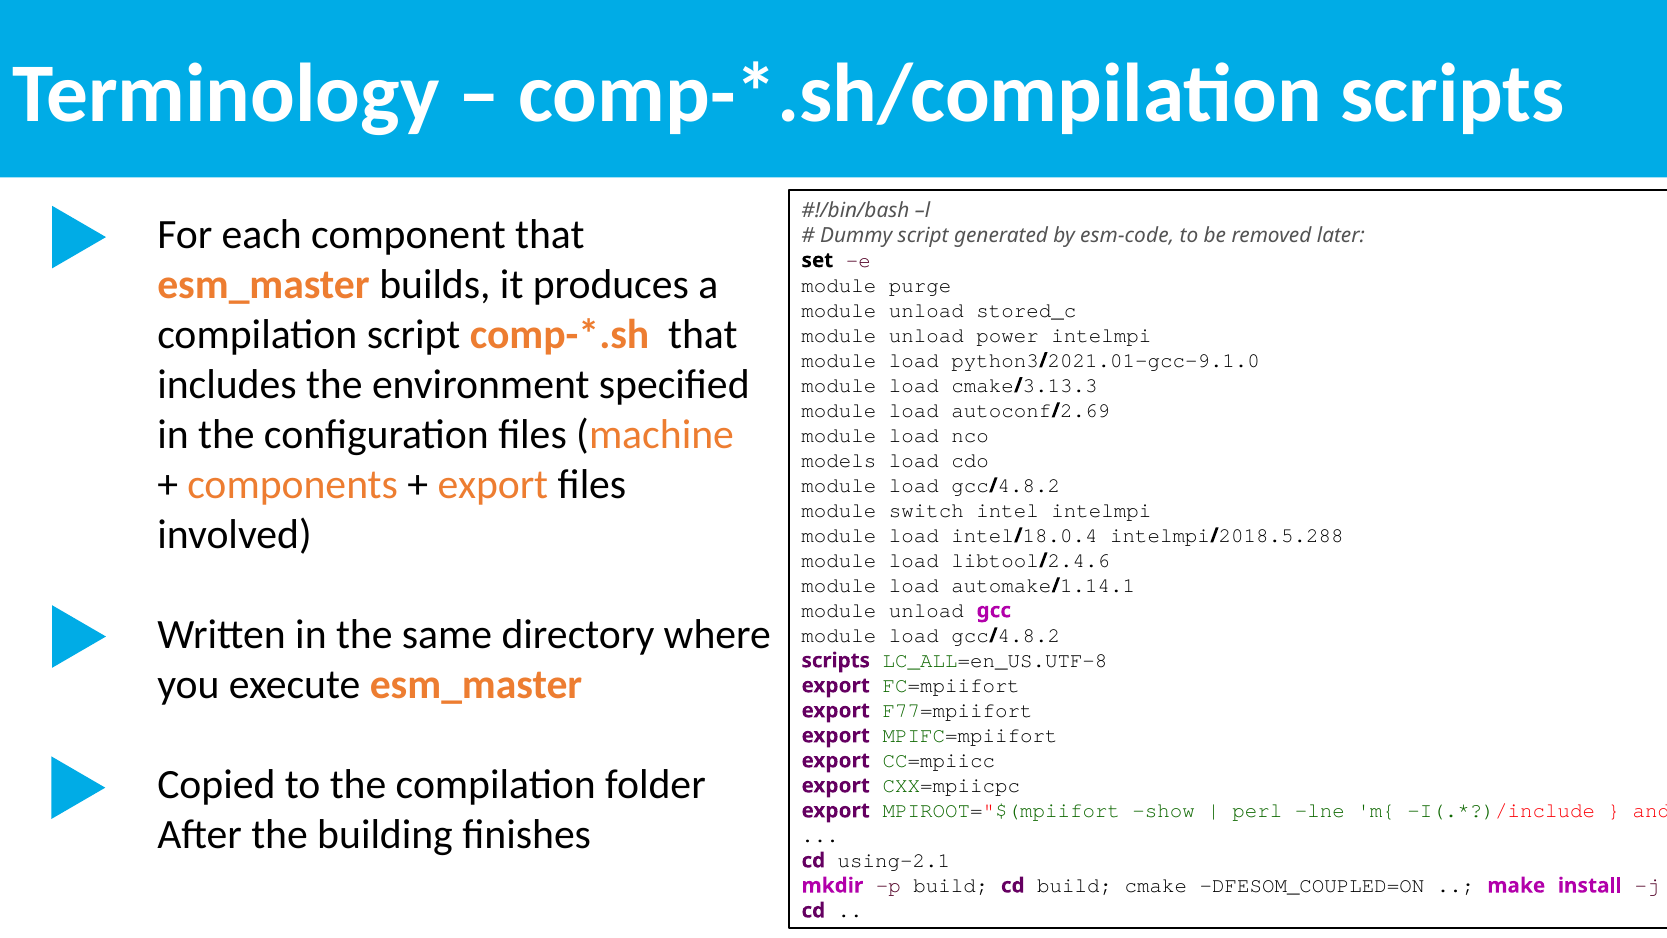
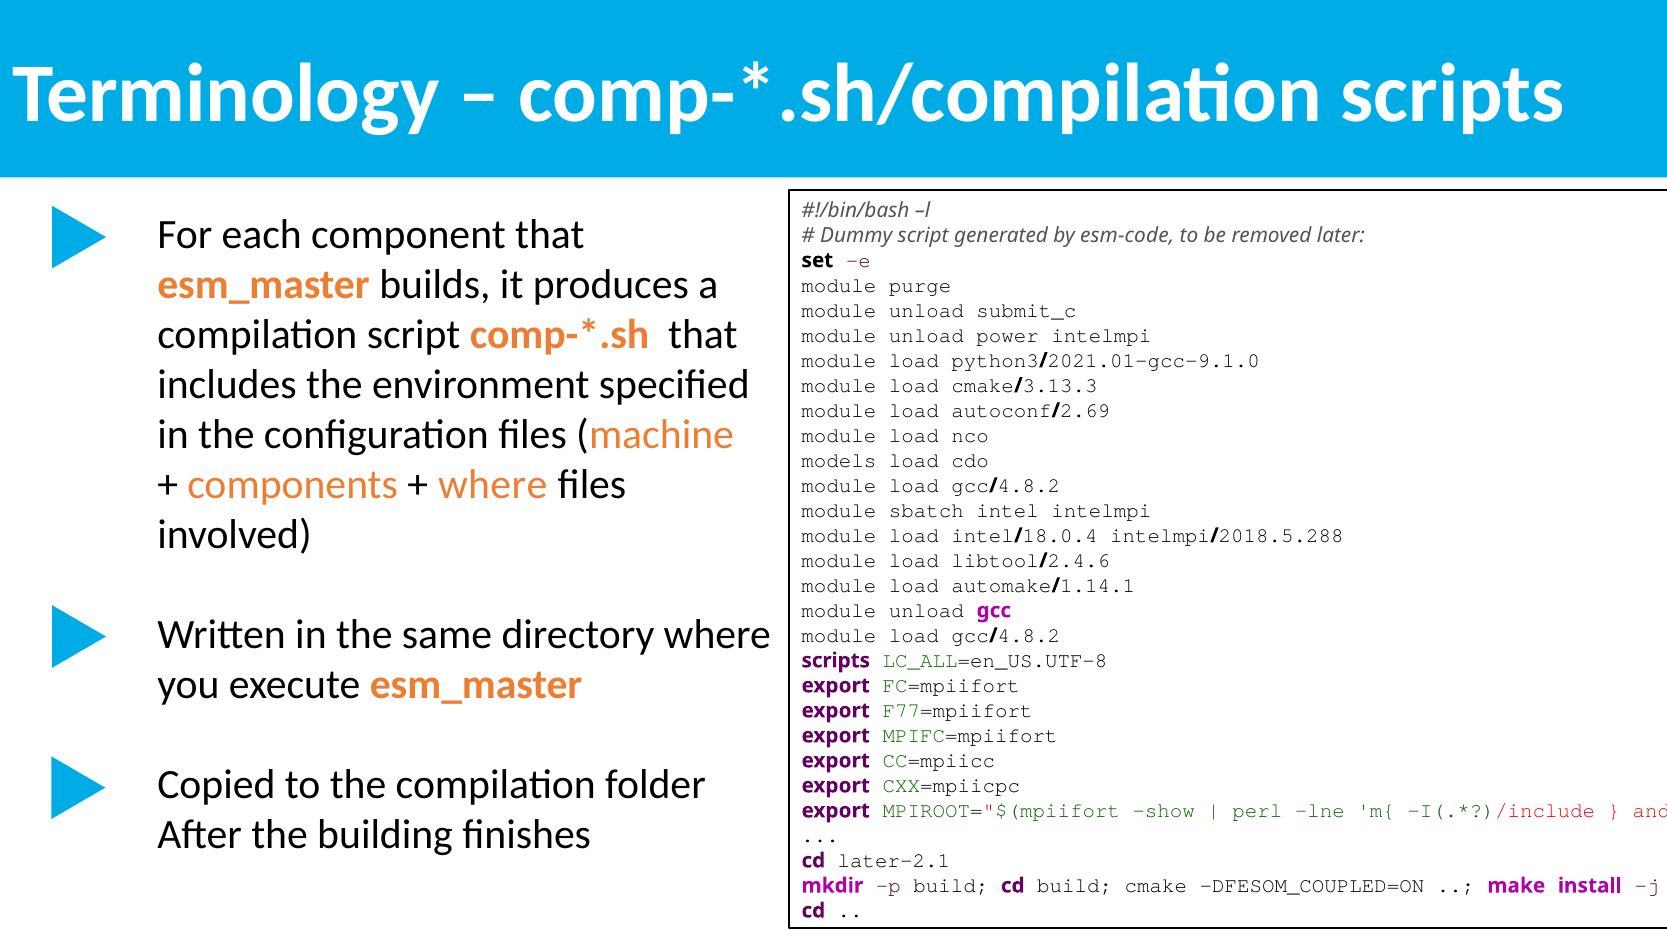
stored_c: stored_c -> submit_c (1026, 310)
export: export -> where (493, 485)
switch: switch -> sbatch (926, 510)
using-2.1: using-2.1 -> later-2.1 (894, 860)
